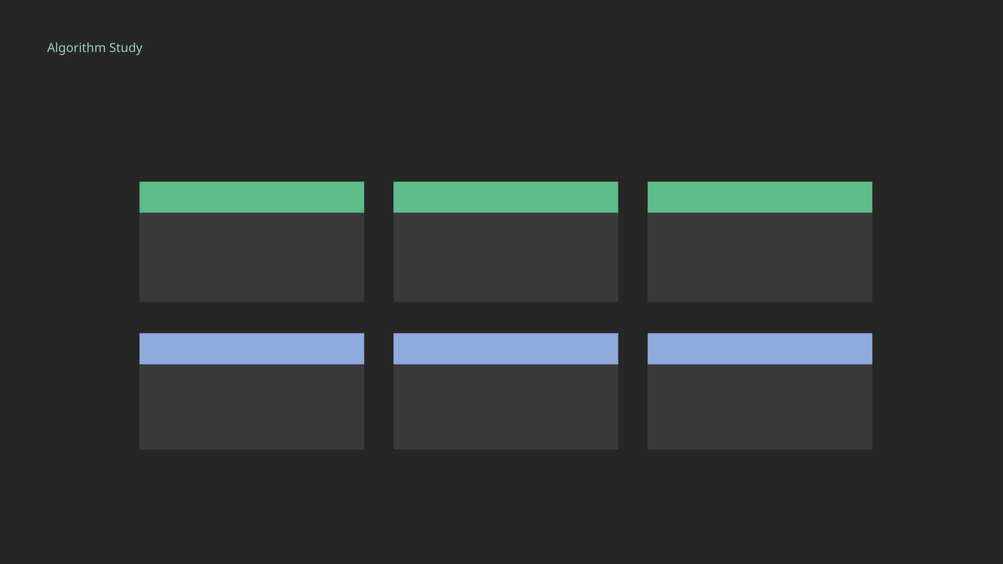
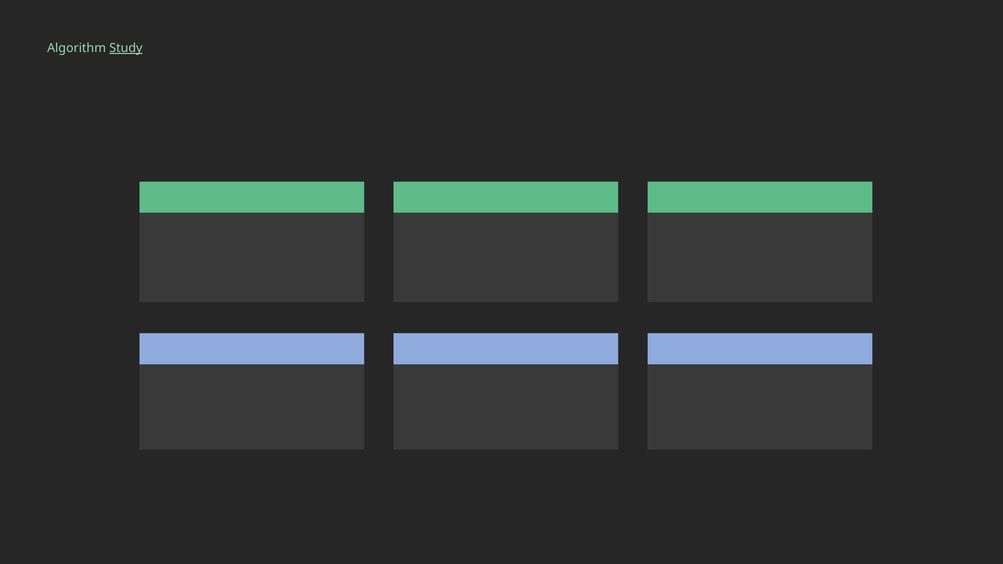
Study underline: none -> present (126, 48)
